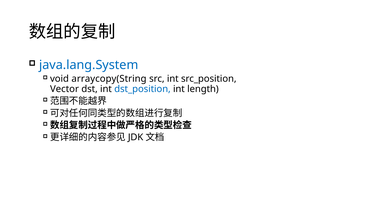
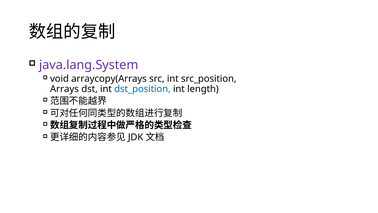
java.lang.System colour: blue -> purple (89, 65)
arraycopy(String: arraycopy(String -> arraycopy(Arrays (109, 79)
Vector: Vector -> Arrays (64, 89)
